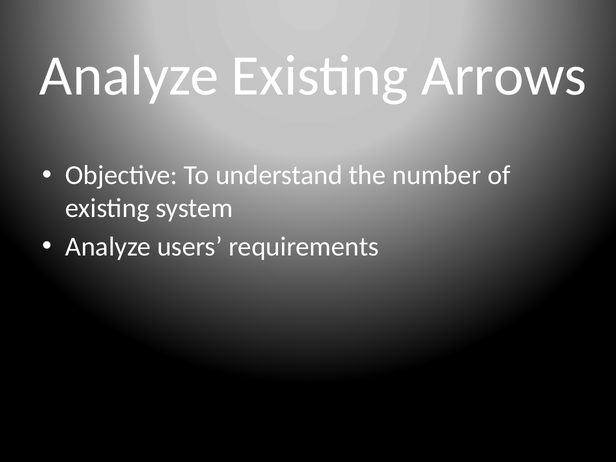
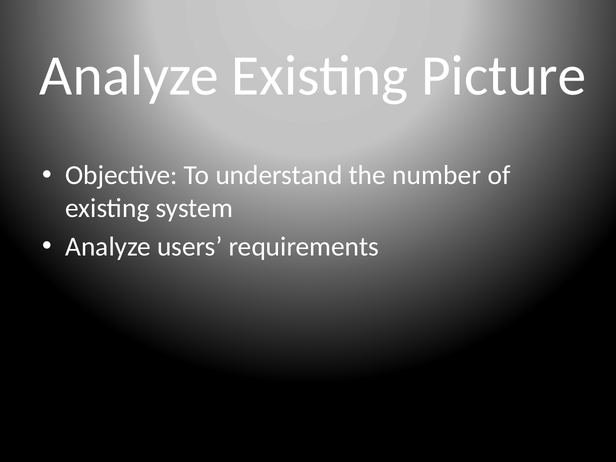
Arrows: Arrows -> Picture (504, 76)
